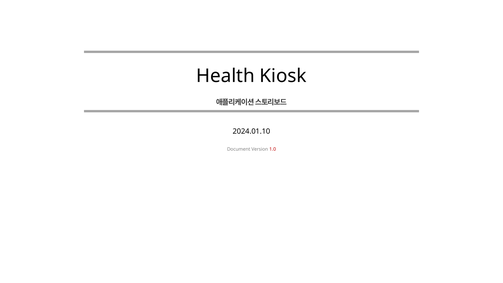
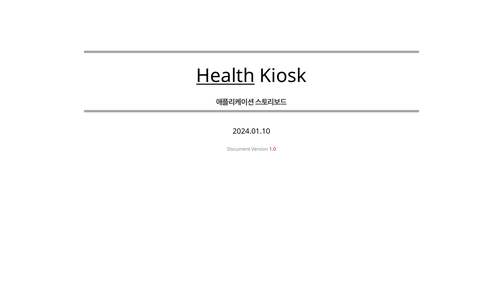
Health underline: none -> present (225, 76)
